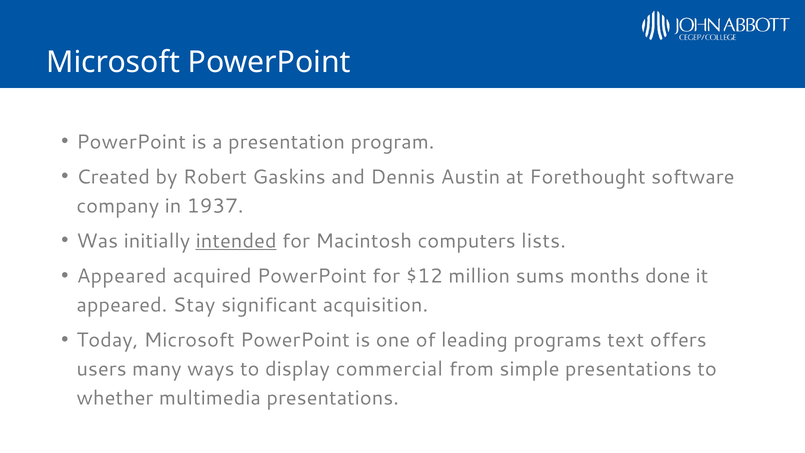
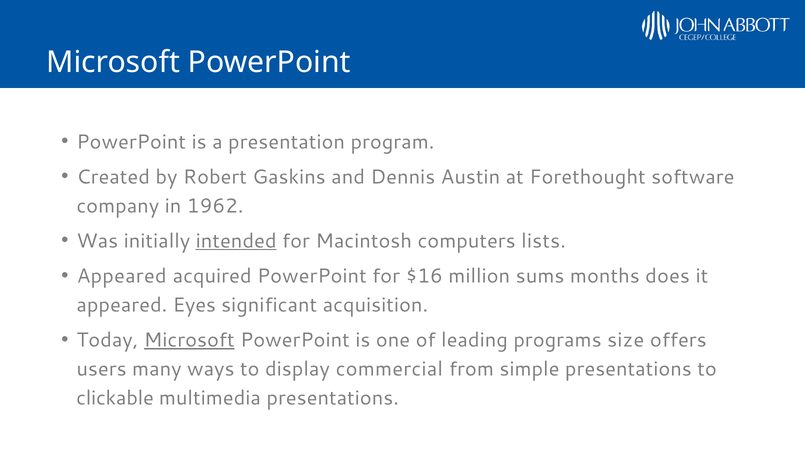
1937: 1937 -> 1962 (215, 206)
$12: $12 -> $16 (424, 276)
done: done -> does (668, 276)
Stay: Stay -> Eyes (194, 305)
Microsoft underline: none -> present (189, 340)
text: text -> size (626, 340)
whether: whether -> clickable (115, 398)
